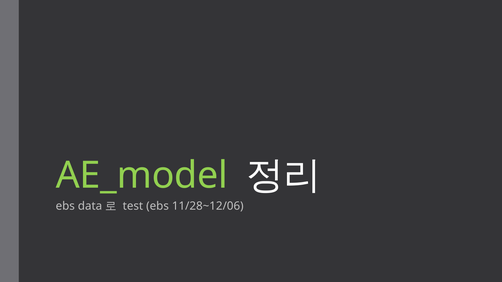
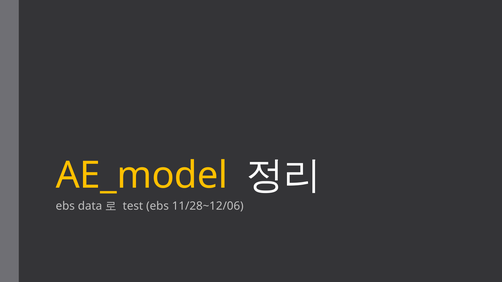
AE_model colour: light green -> yellow (142, 176)
